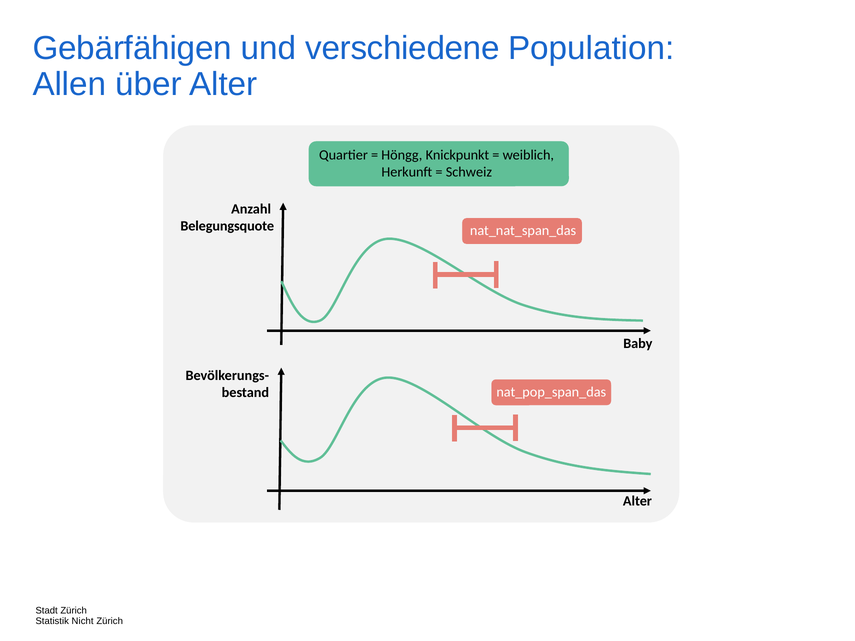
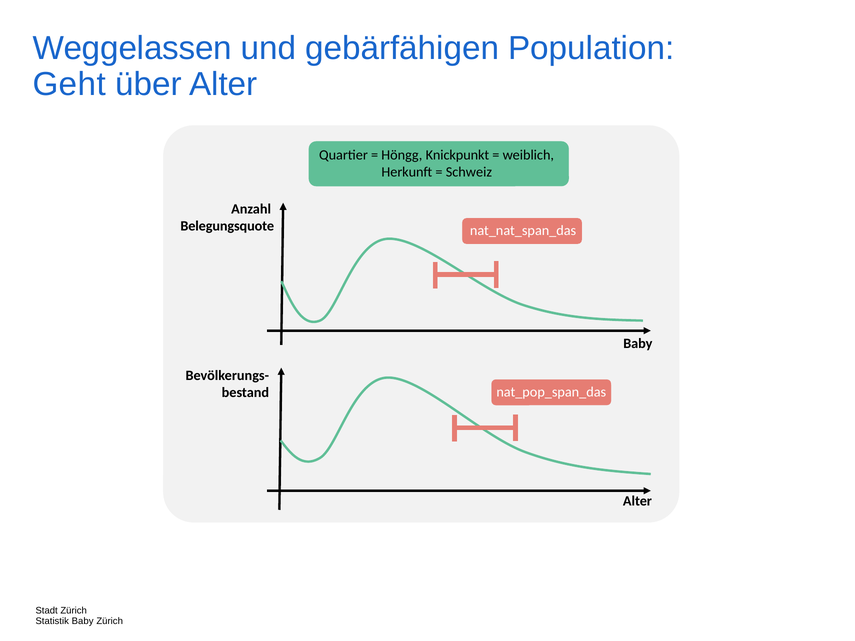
Gebärfähigen: Gebärfähigen -> Weggelassen (132, 48)
verschiedene: verschiedene -> gebärfähigen (402, 48)
Allen: Allen -> Geht (69, 84)
Statistik Nicht: Nicht -> Baby (83, 621)
